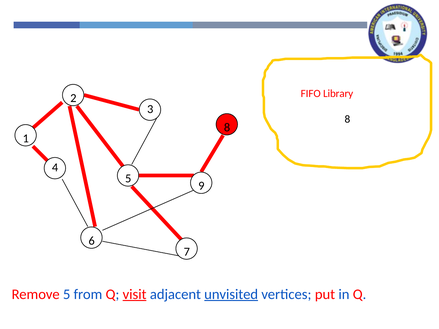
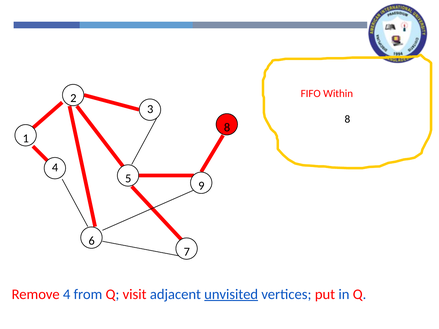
Library: Library -> Within (338, 94)
Remove 5: 5 -> 4 (67, 294)
visit underline: present -> none (135, 294)
